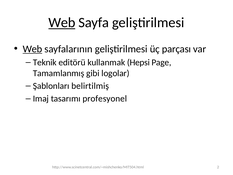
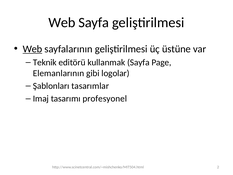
Web underline: present -> none (62, 23)
parçası: parçası -> üstüne (176, 49)
kullanmak Hepsi: Hepsi -> Sayfa (138, 62)
Tamamlanmış: Tamamlanmış -> Elemanlarının (59, 73)
belirtilmiş: belirtilmiş -> tasarımlar (90, 86)
